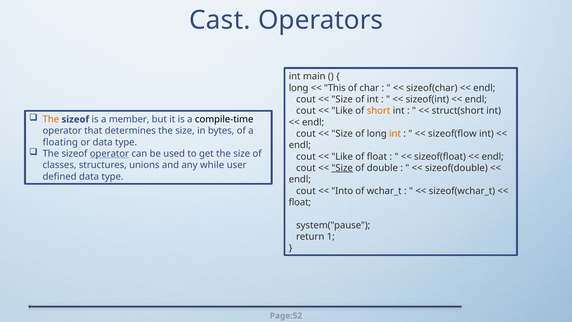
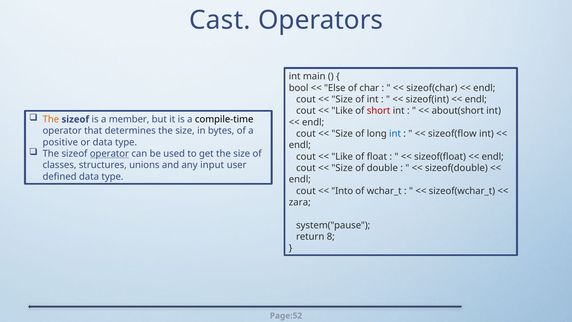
long: long -> bool (299, 88)
This: This -> Else (335, 88)
short colour: orange -> red (379, 111)
struct(short: struct(short -> about(short (458, 111)
int colour: orange -> blue (395, 134)
floating: floating -> positive (60, 142)
while: while -> input (212, 165)
Size underline: present -> none (342, 168)
float: float -> zara (300, 202)
1: 1 -> 8 (331, 237)
